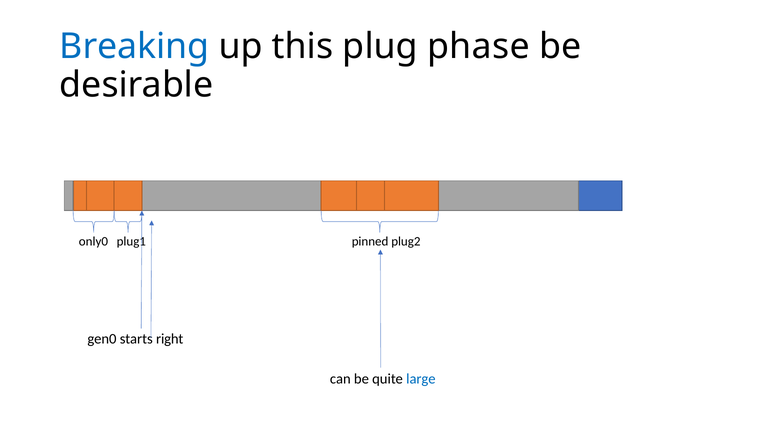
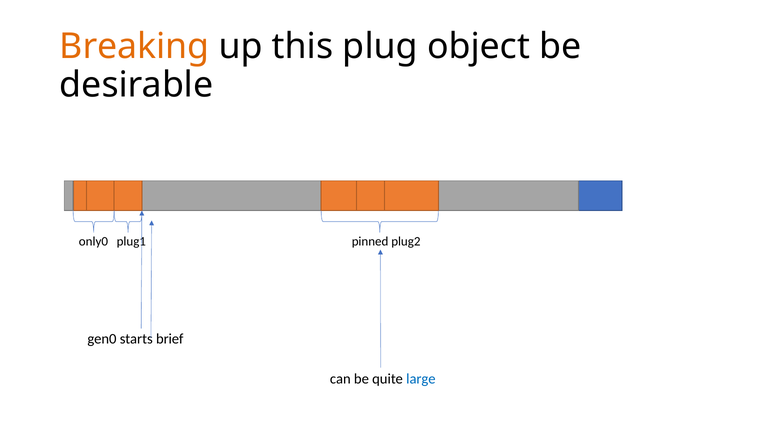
Breaking colour: blue -> orange (134, 46)
phase: phase -> object (479, 46)
right: right -> brief (170, 339)
